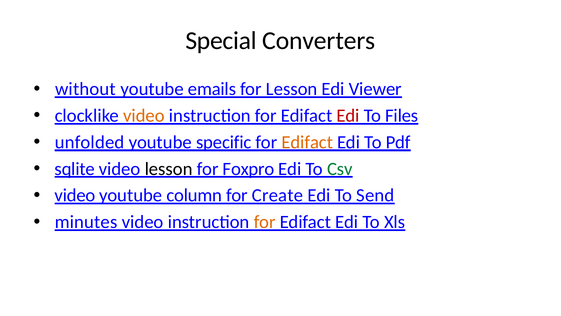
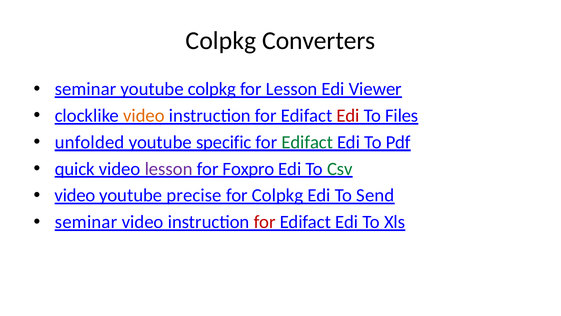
Special: Special -> Colpkg (221, 41)
without: without -> seminar (86, 89)
youtube emails: emails -> colpkg (212, 89)
Edifact colour: orange -> green (307, 142)
sqlite: sqlite -> quick (75, 169)
lesson colour: black -> purple (169, 169)
column: column -> precise (194, 195)
for Create: Create -> Colpkg (278, 195)
minutes: minutes -> seminar (86, 222)
for colour: orange -> red (265, 222)
